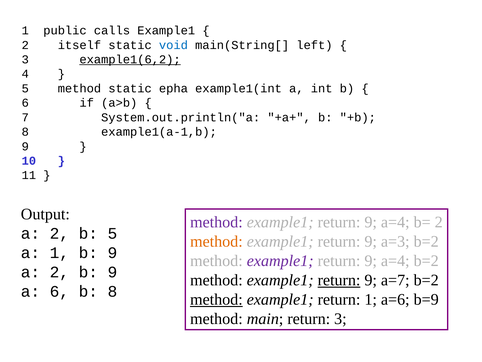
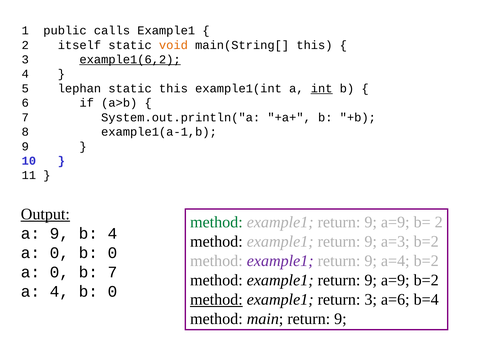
void colour: blue -> orange (173, 45)
main(String[ left: left -> this (314, 45)
5 method: method -> lephan (79, 88)
static epha: epha -> this (173, 88)
int underline: none -> present (322, 88)
Output underline: none -> present (45, 214)
method colour: purple -> green (216, 222)
a=4: a=4 -> a=9 (395, 222)
2: 2 -> 9 (59, 233)
b 5: 5 -> 4 (112, 233)
method colour: orange -> black (216, 241)
1: 1 -> 0 (59, 253)
9: 9 -> 0 (112, 253)
2: 2 -> 0 (59, 272)
9: 9 -> 7 (112, 272)
return underline: present -> none (339, 280)
a=7: a=7 -> a=9 (395, 280)
a 6: 6 -> 4 (59, 291)
8: 8 -> 0 (112, 291)
return 1: 1 -> 3 (371, 299)
b=9: b=9 -> b=4 (426, 299)
main return 3: 3 -> 9 (340, 318)
